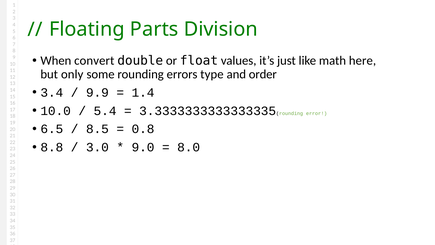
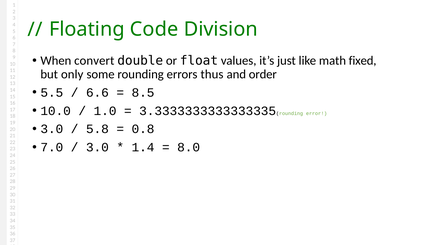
Parts: Parts -> Code (154, 29)
here: here -> fixed (363, 61)
type: type -> thus (212, 74)
3.4: 3.4 -> 5.5 (52, 93)
9.9: 9.9 -> 6.6 (97, 93)
1.4: 1.4 -> 8.5 (143, 93)
5.4: 5.4 -> 1.0 (105, 111)
6.5: 6.5 -> 3.0 (52, 129)
8.5: 8.5 -> 5.8 (97, 129)
8.8: 8.8 -> 7.0 (52, 147)
9.0: 9.0 -> 1.4 (143, 147)
